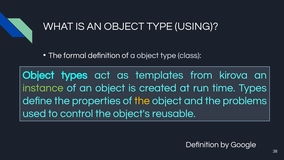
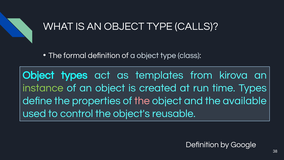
USING: USING -> CALLS (197, 26)
the colour: yellow -> pink (142, 101)
problems: problems -> available (245, 101)
